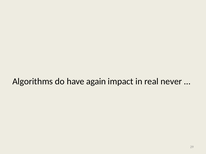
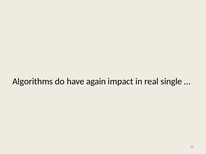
never: never -> single (171, 82)
